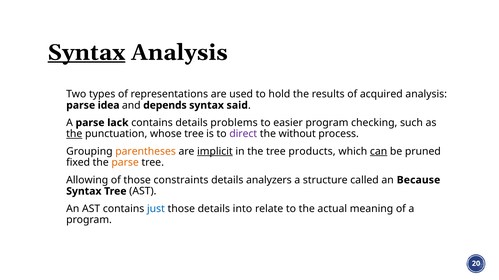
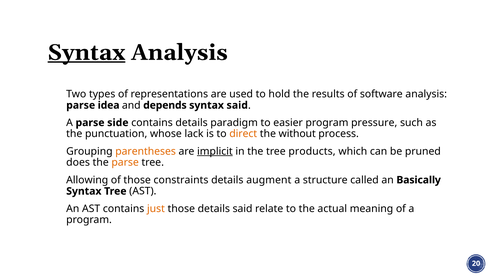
acquired: acquired -> software (381, 94)
lack: lack -> side (118, 123)
problems: problems -> paradigm (234, 123)
checking: checking -> pressure (374, 123)
the underline: present -> none (74, 134)
whose tree: tree -> lack (194, 134)
direct colour: purple -> orange (243, 134)
can underline: present -> none (379, 152)
fixed: fixed -> does (78, 163)
analyzers: analyzers -> augment (269, 180)
Because: Because -> Basically (419, 180)
just colour: blue -> orange (156, 209)
details into: into -> said (243, 209)
